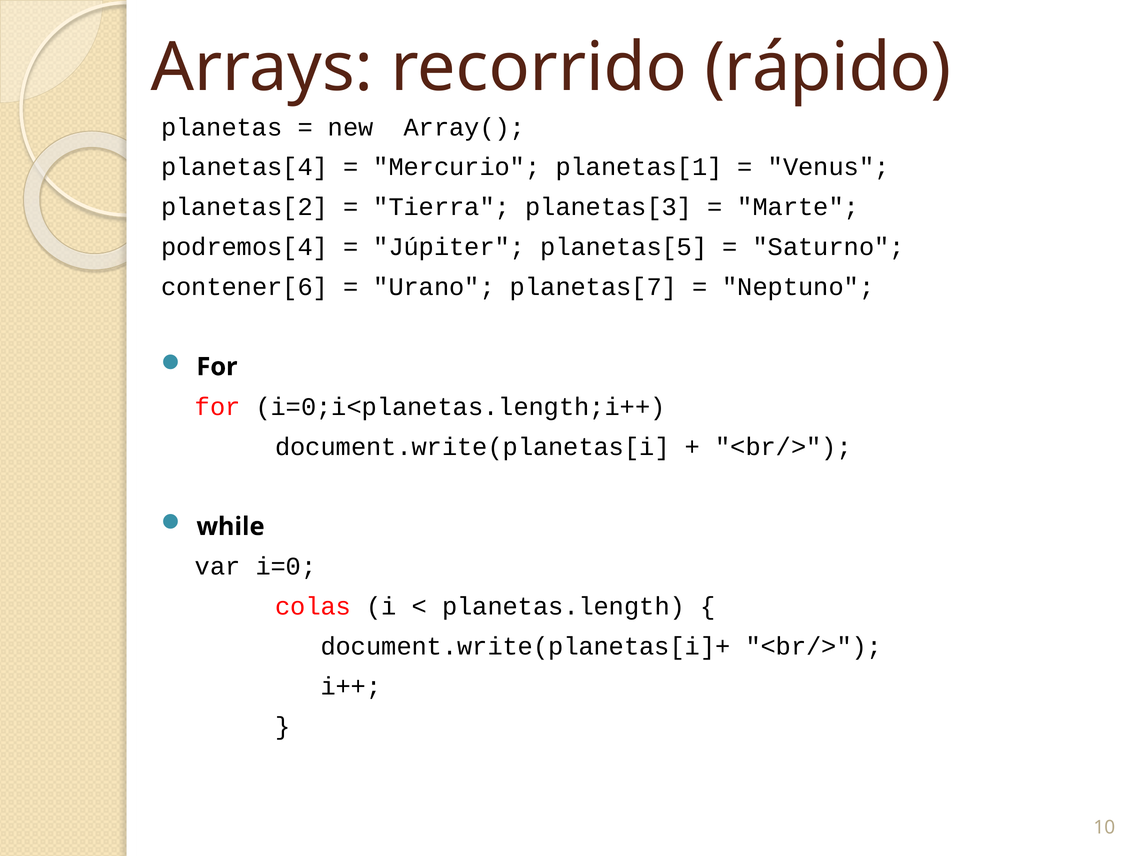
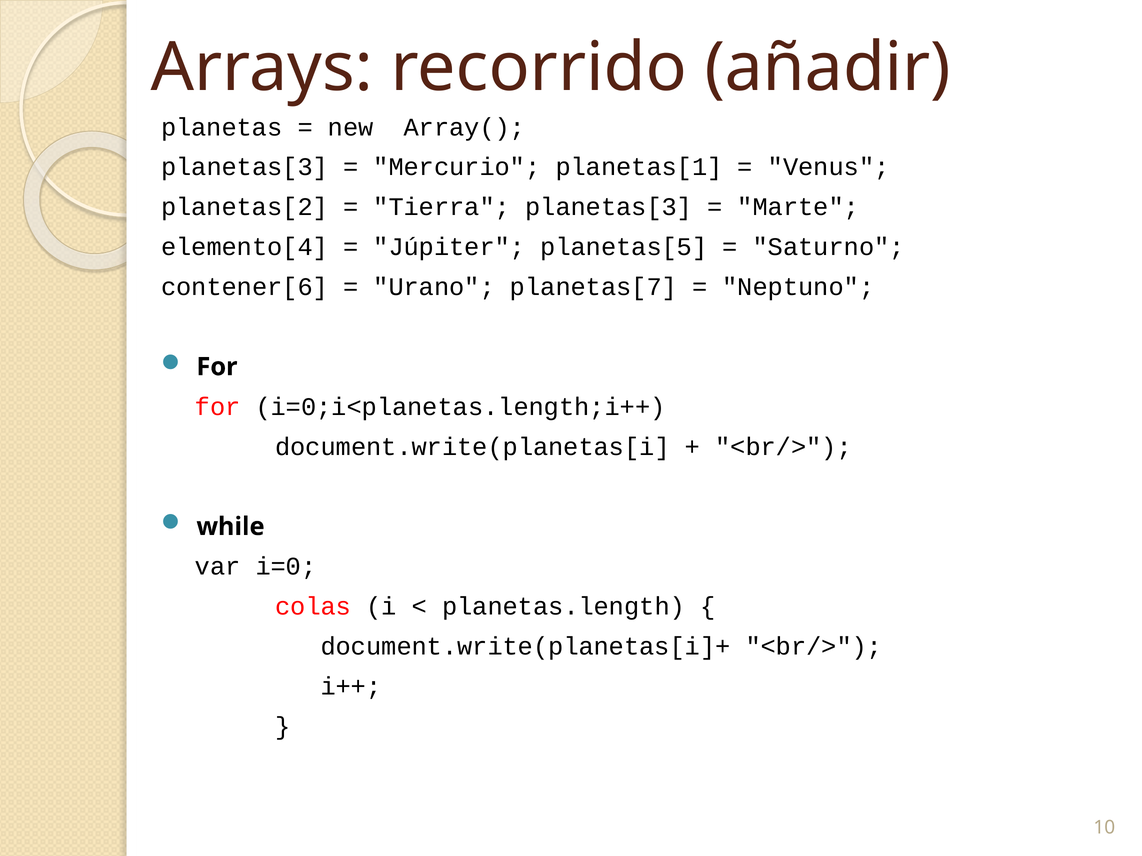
rápido: rápido -> añadir (828, 68)
planetas[4: planetas[4 -> planetas[3 (245, 167)
podremos[4: podremos[4 -> elemento[4 (245, 247)
